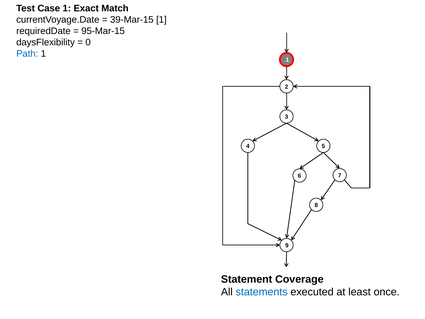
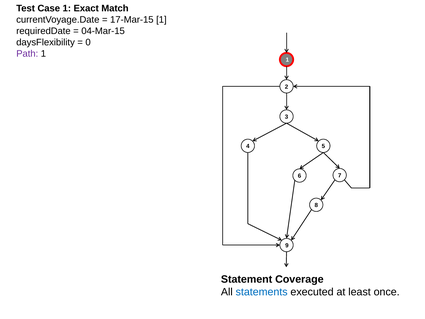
39-Mar-15: 39-Mar-15 -> 17-Mar-15 (132, 20)
95-Mar-15: 95-Mar-15 -> 04-Mar-15 (103, 31)
Path colour: blue -> purple (27, 54)
